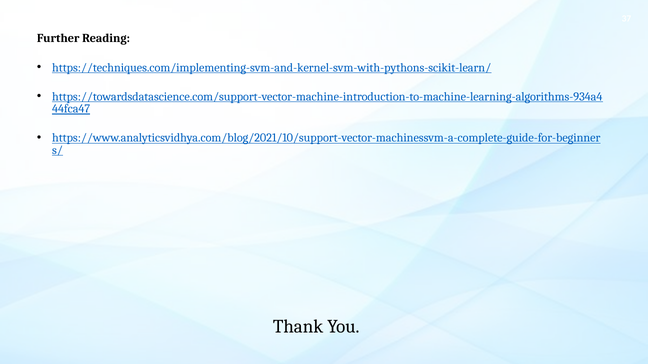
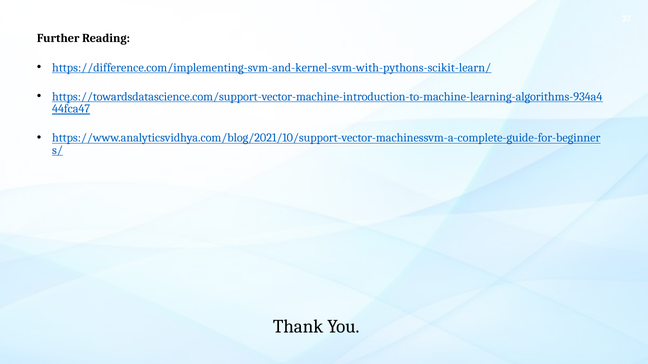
https://techniques.com/implementing-svm-and-kernel-svm-with-pythons-scikit-learn/: https://techniques.com/implementing-svm-and-kernel-svm-with-pythons-scikit-learn/ -> https://difference.com/implementing-svm-and-kernel-svm-with-pythons-scikit-learn/ (272, 68)
